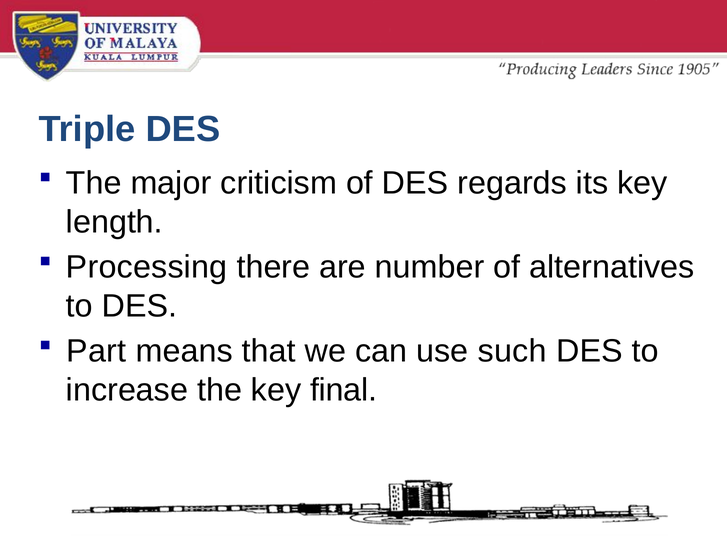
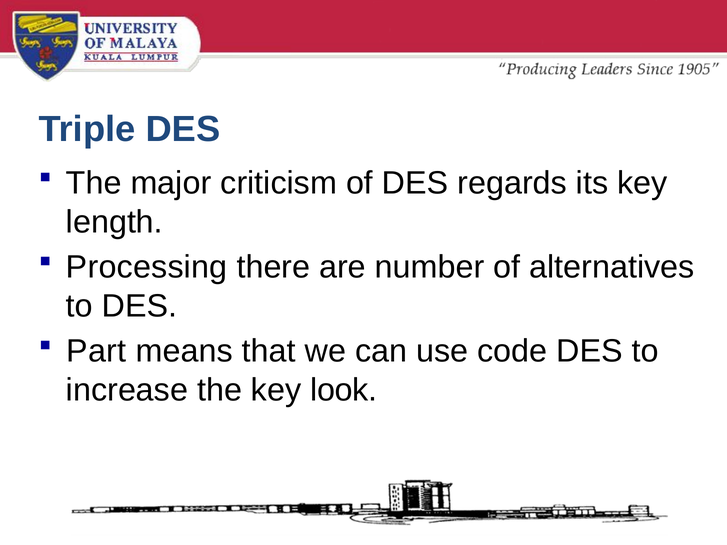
such: such -> code (512, 351)
final: final -> look (344, 390)
